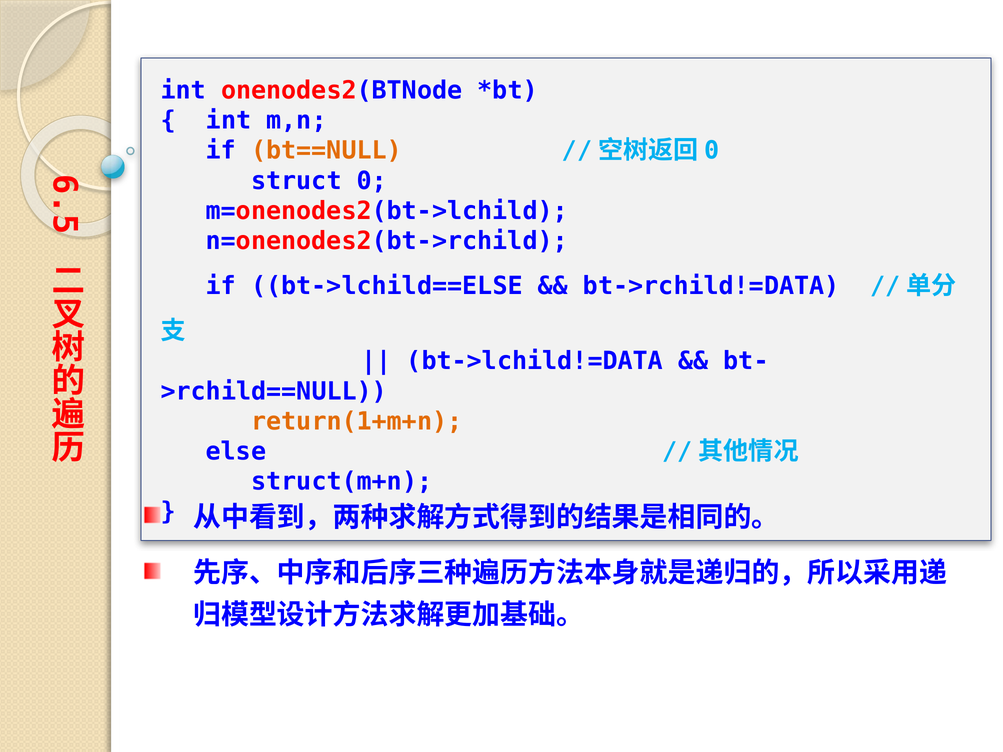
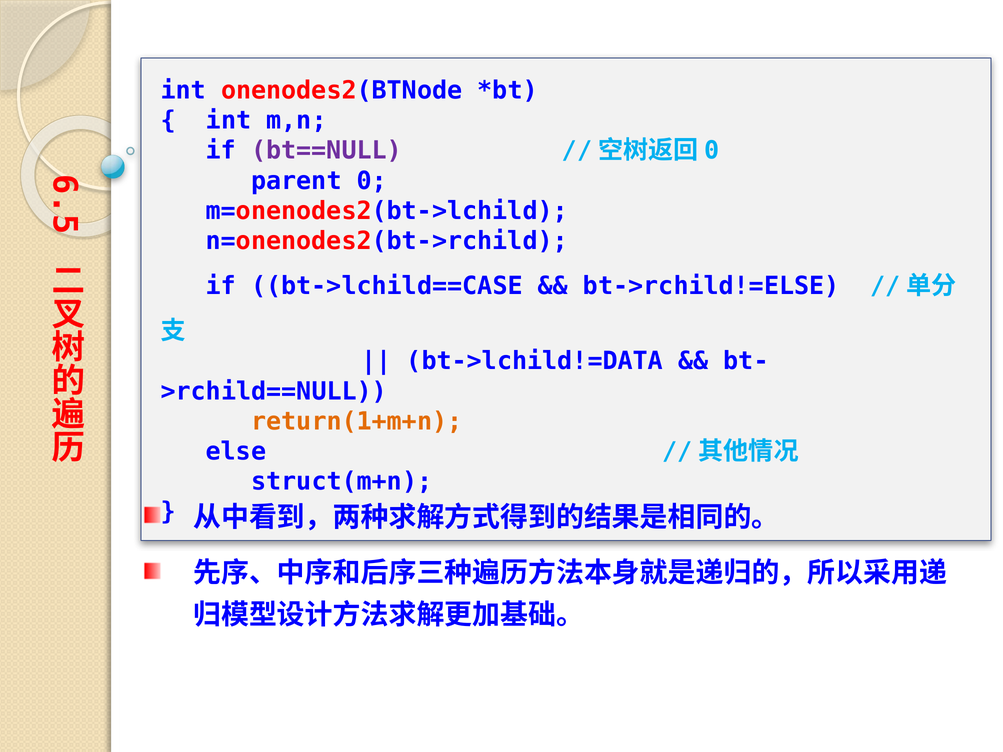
bt==NULL colour: orange -> purple (326, 151)
struct: struct -> parent (296, 181)
bt->lchild==ELSE: bt->lchild==ELSE -> bt->lchild==CASE (387, 286)
bt->rchild!=DATA: bt->rchild!=DATA -> bt->rchild!=ELSE (711, 286)
